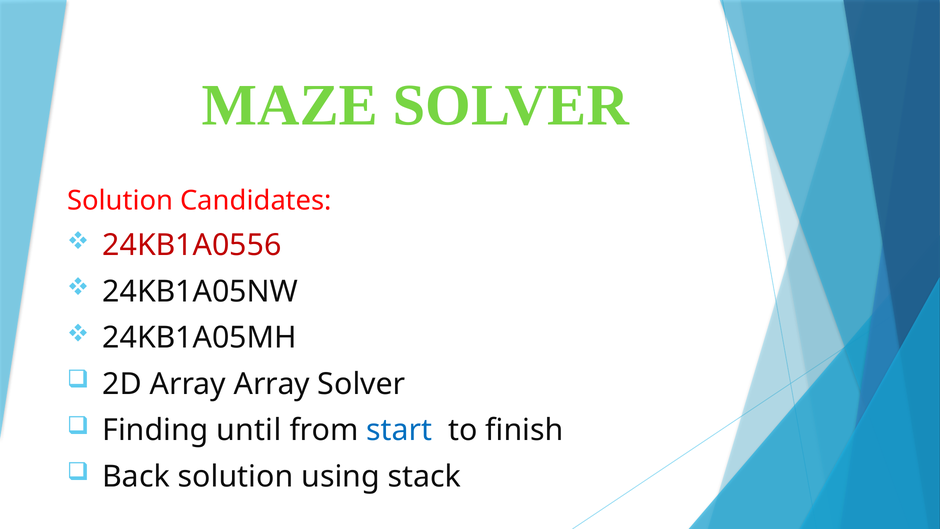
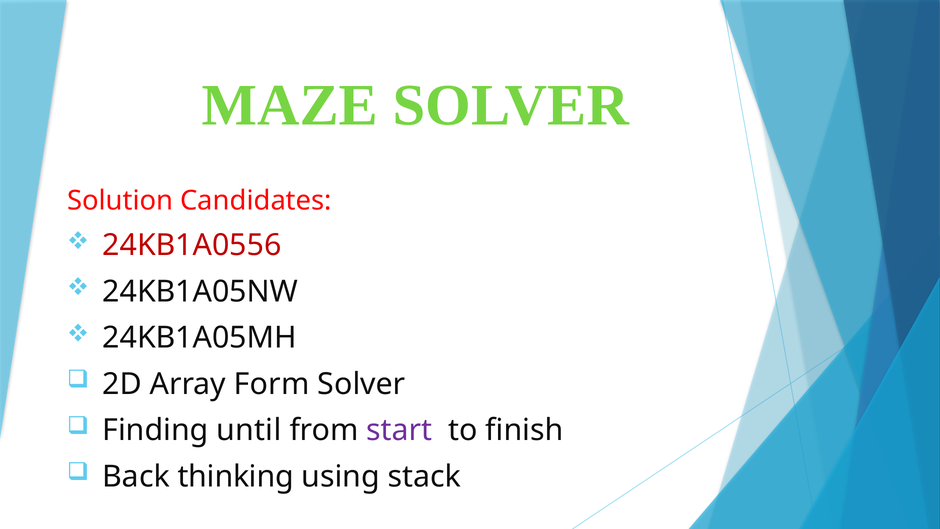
Array Array: Array -> Form (272, 384)
start colour: blue -> purple (399, 430)
Back solution: solution -> thinking (236, 476)
